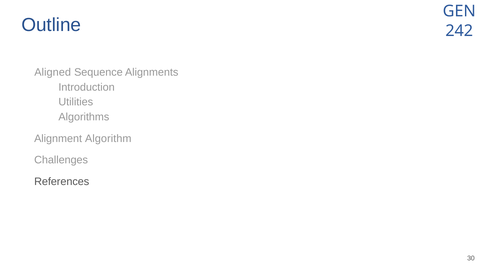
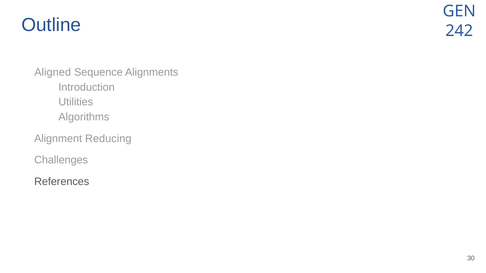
Algorithm: Algorithm -> Reducing (108, 139)
